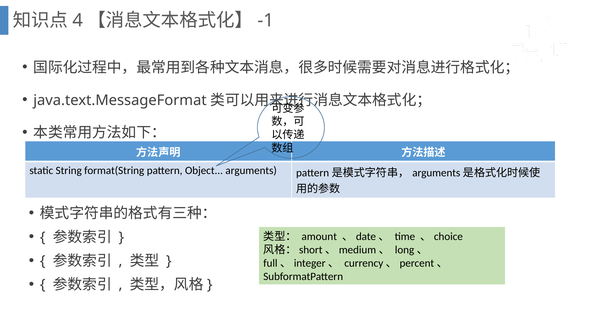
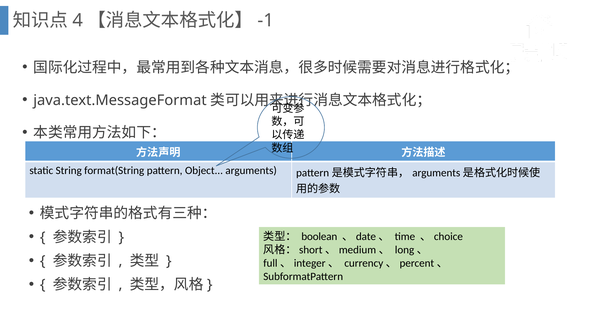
amount: amount -> boolean (319, 237)
